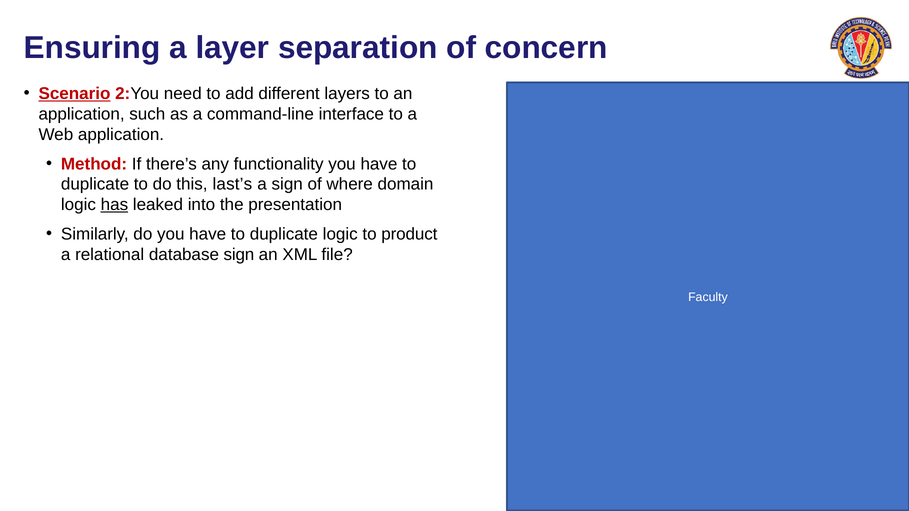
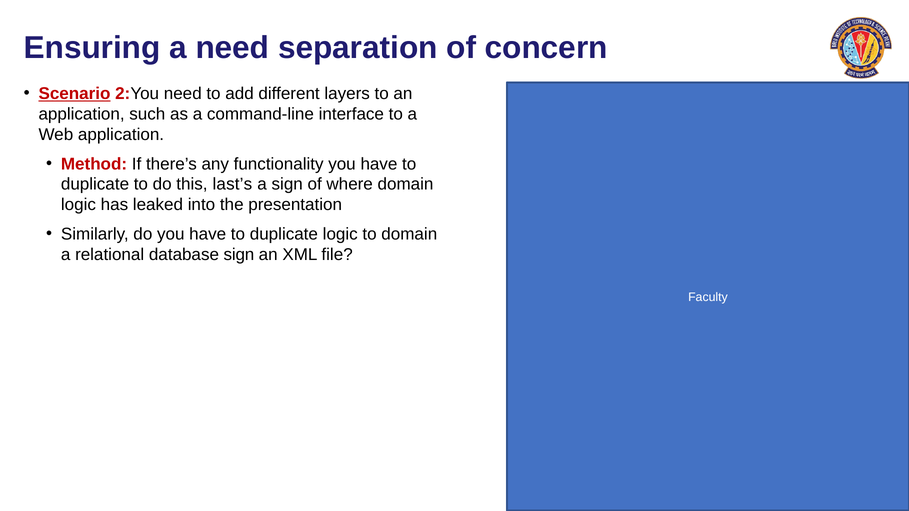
a layer: layer -> need (232, 48)
has underline: present -> none (114, 205)
to product: product -> domain (409, 234)
